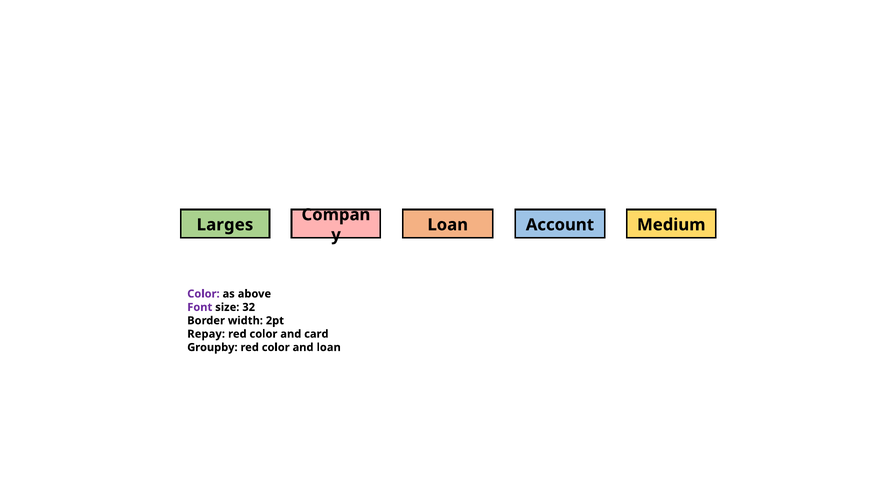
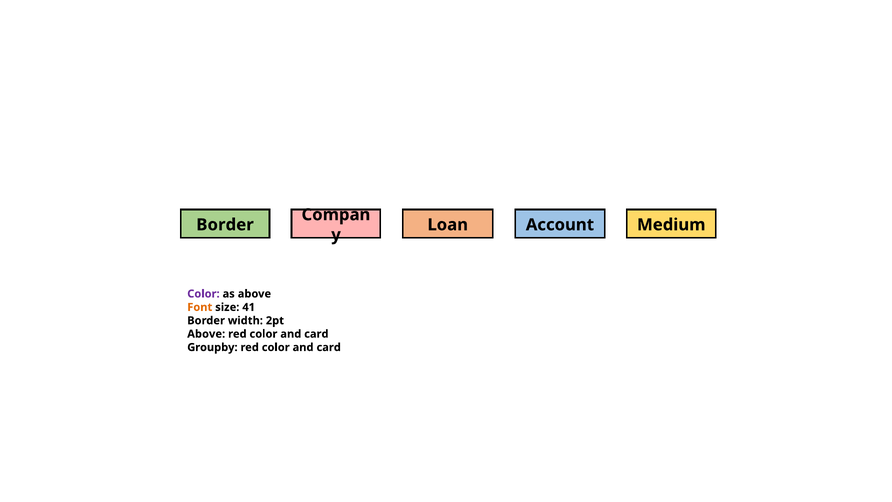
Larges: Larges -> Border (225, 225)
Font colour: purple -> orange (200, 307)
32: 32 -> 41 (249, 307)
Repay: Repay -> Above (206, 334)
loan: loan -> card (329, 347)
